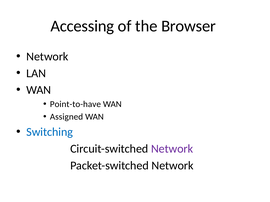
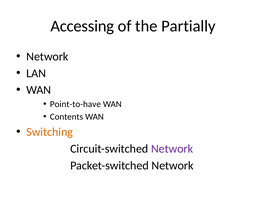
Browser: Browser -> Partially (188, 26)
Assigned: Assigned -> Contents (67, 117)
Switching colour: blue -> orange (50, 132)
